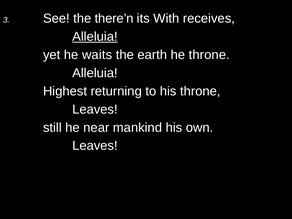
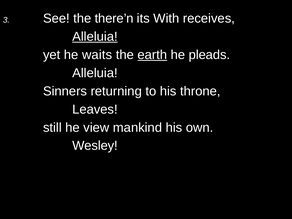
earth underline: none -> present (152, 55)
he throne: throne -> pleads (209, 55)
Highest: Highest -> Sinners (65, 91)
near: near -> view (96, 128)
Leaves: Leaves -> Wesley (95, 146)
